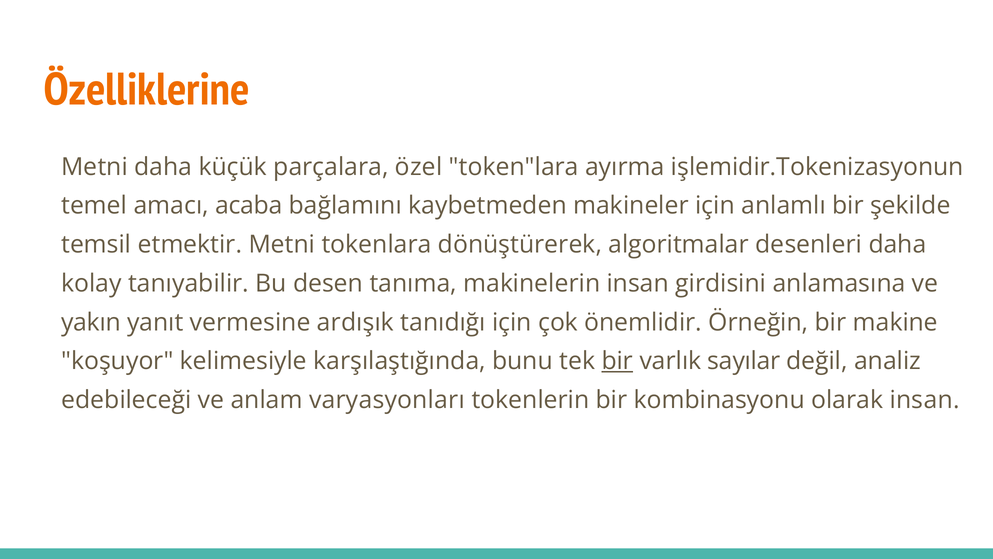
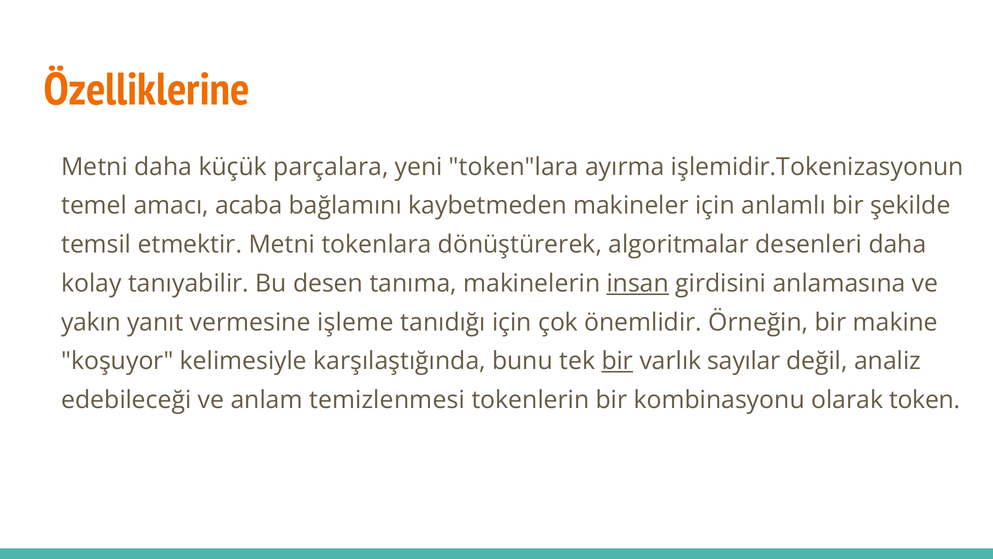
özel: özel -> yeni (419, 167)
insan underline: none -> present (638, 283)
ardışık: ardışık -> işleme (355, 322)
varyasyonları: varyasyonları -> temizlenmesi (387, 400)
olarak insan: insan -> token (925, 400)
